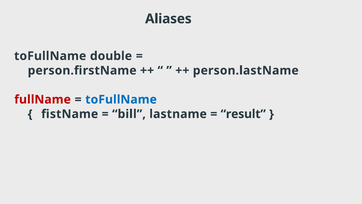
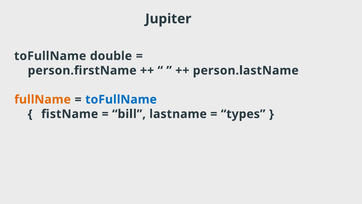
Aliases: Aliases -> Jupiter (168, 19)
fullName colour: red -> orange (43, 99)
result: result -> types (243, 114)
